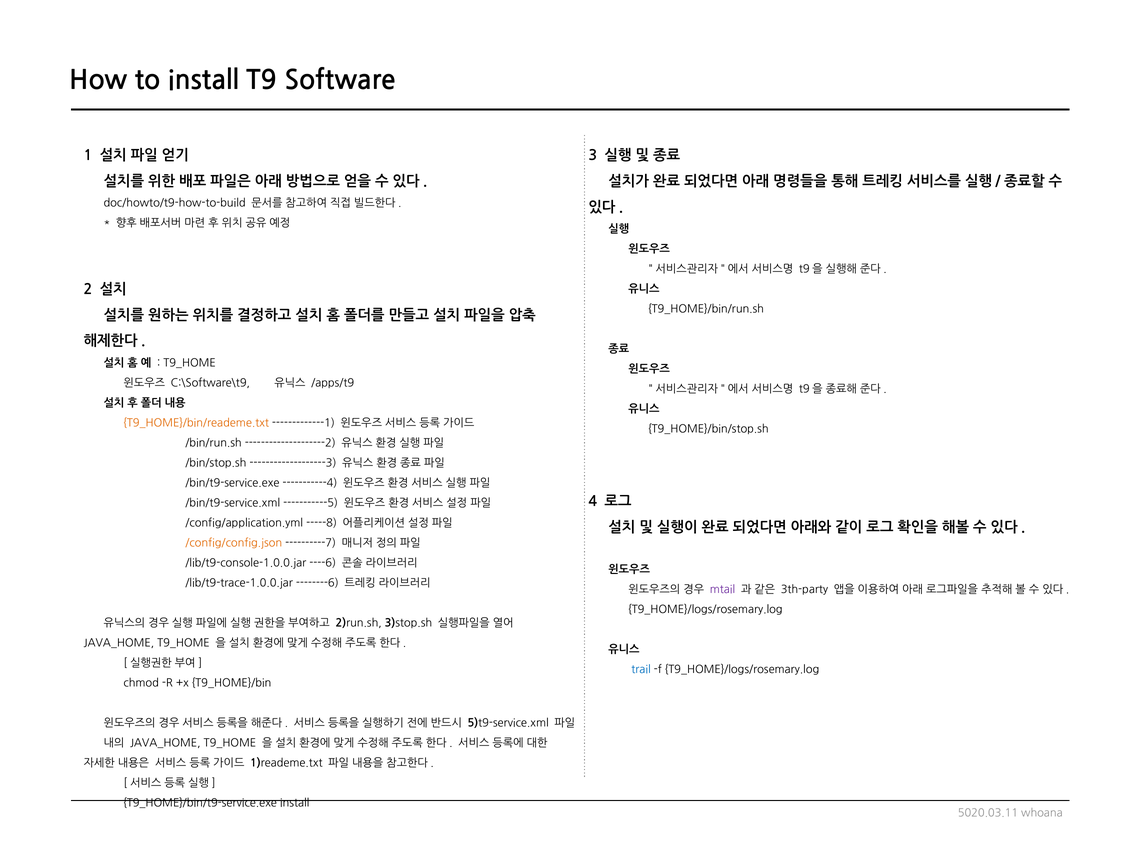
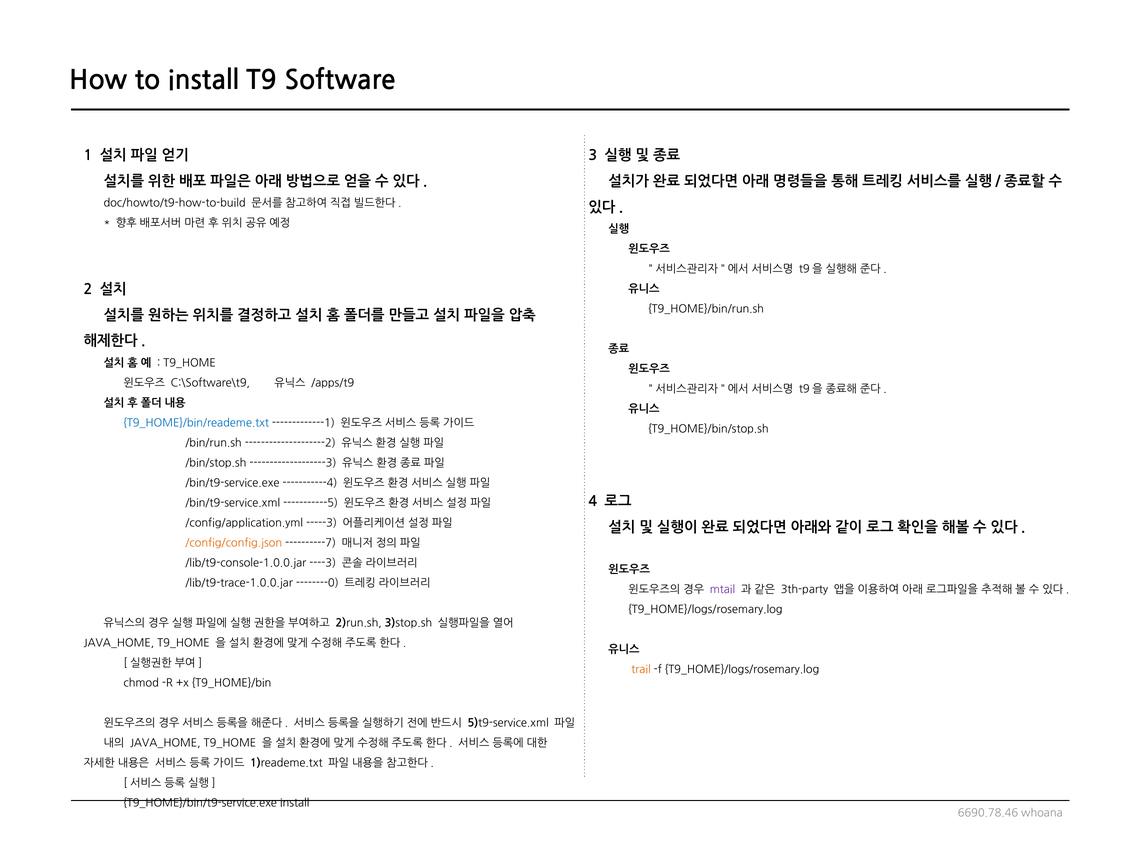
T9_HOME}/bin/reademe.txt colour: orange -> blue (196, 423)
-----8: -----8 -> -----3 (322, 523)
----6: ----6 -> ----3 (323, 563)
--------6: --------6 -> --------0 (317, 583)
trail colour: blue -> orange (641, 669)
5020.03.11: 5020.03.11 -> 6690.78.46 (988, 813)
